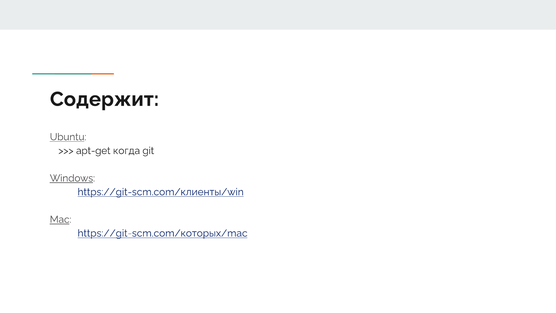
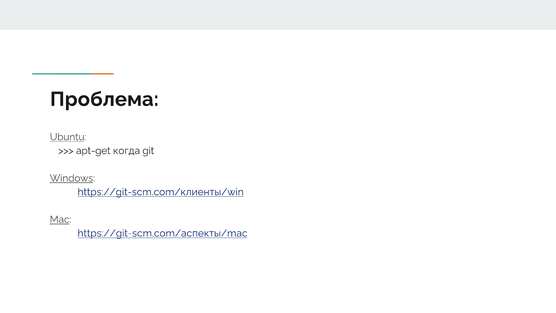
Содержит: Содержит -> Проблема (104, 99)
https://git-scm.com/которых/mac: https://git-scm.com/которых/mac -> https://git-scm.com/аспекты/mac (163, 233)
